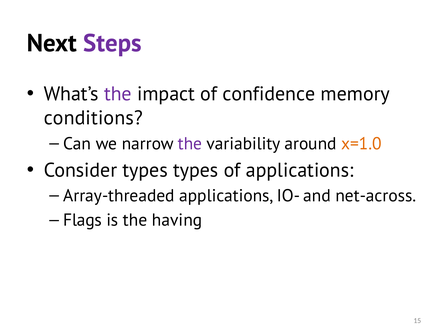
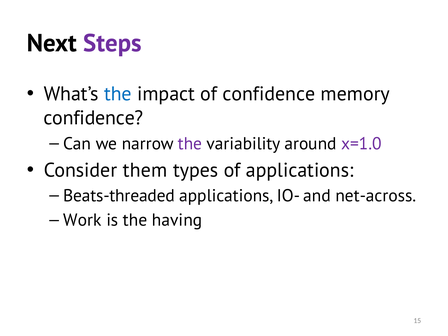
the colour: purple -> blue (118, 94)
conditions: conditions -> confidence (93, 118)
x=1.0 colour: orange -> purple (361, 144)
Consider types: types -> them (145, 170)
Array-threaded: Array-threaded -> Beats-threaded (119, 196)
Flags: Flags -> Work (82, 220)
